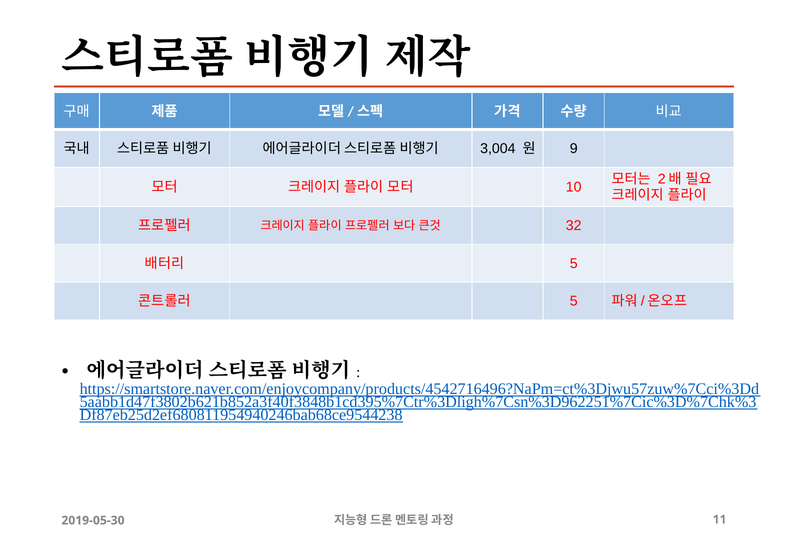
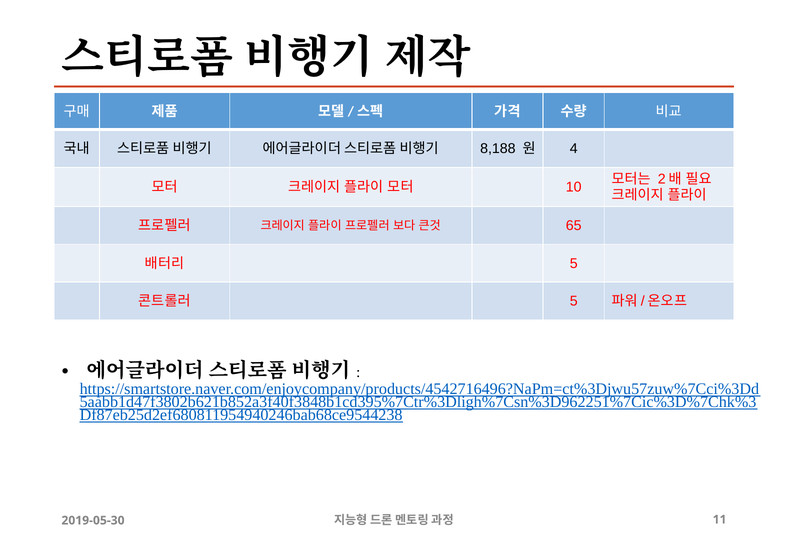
3,004: 3,004 -> 8,188 (498, 149)
9: 9 -> 4 (574, 149)
32: 32 -> 65 (574, 226)
